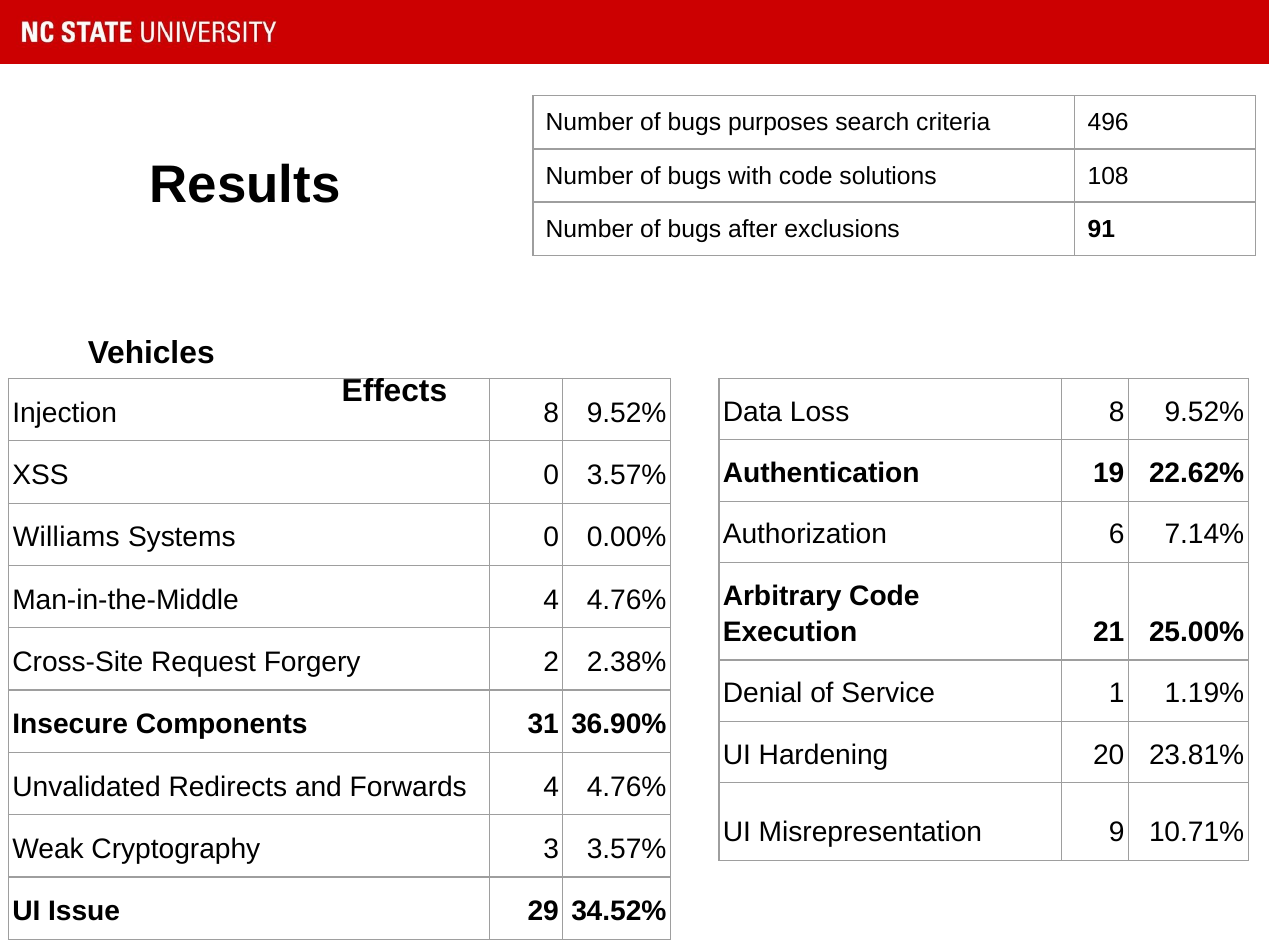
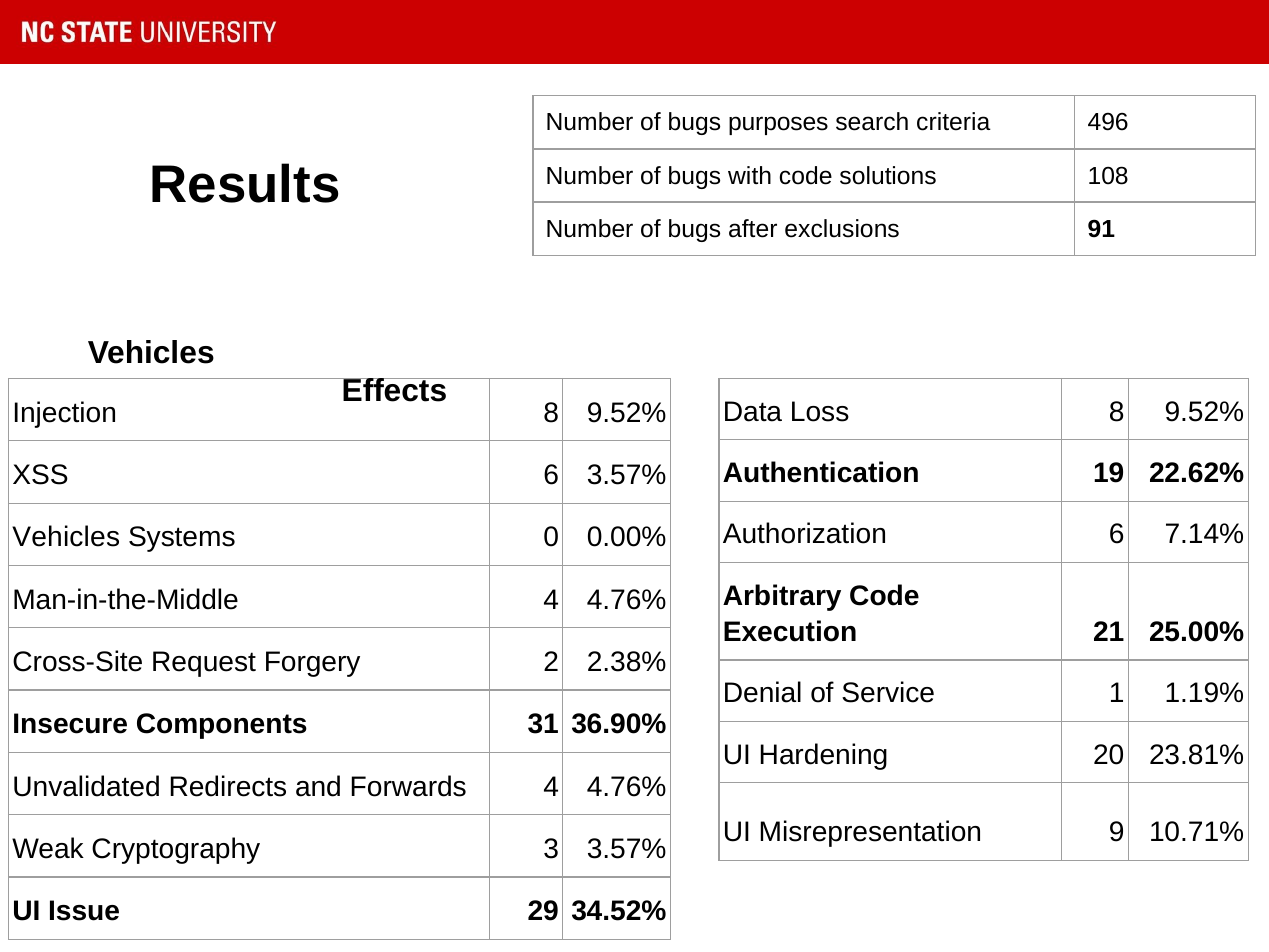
XSS 0: 0 -> 6 (551, 475)
Williams: Williams -> Vehicles (66, 537)
